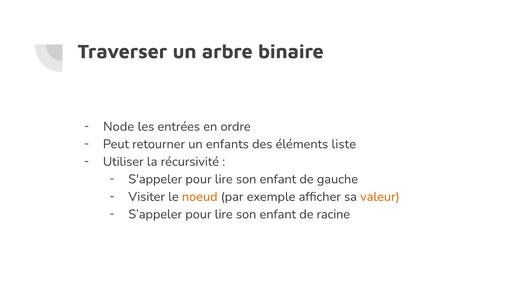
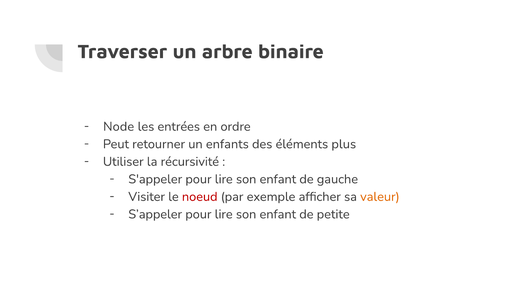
liste: liste -> plus (344, 144)
noeud colour: orange -> red (200, 197)
racine: racine -> petite (333, 214)
